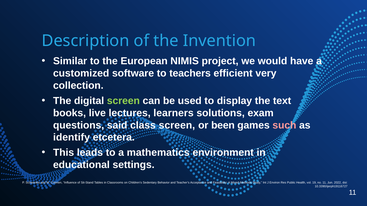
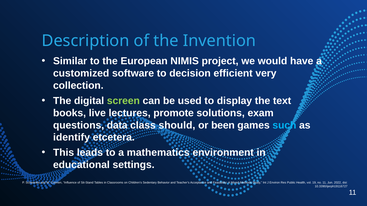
teachers: teachers -> decision (190, 73)
learners: learners -> promote (174, 113)
said: said -> data (117, 125)
class screen: screen -> should (177, 125)
such colour: pink -> light blue (284, 125)
